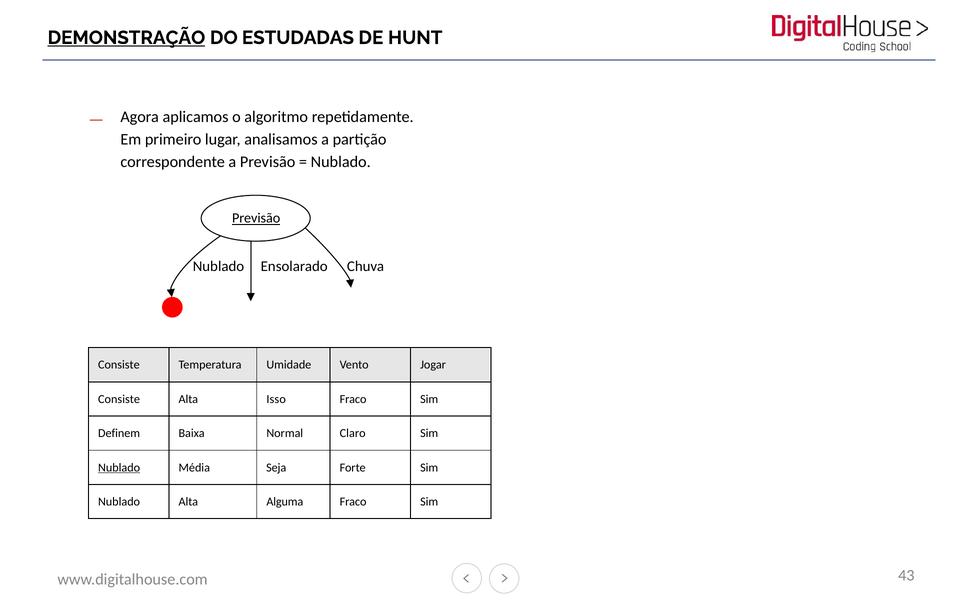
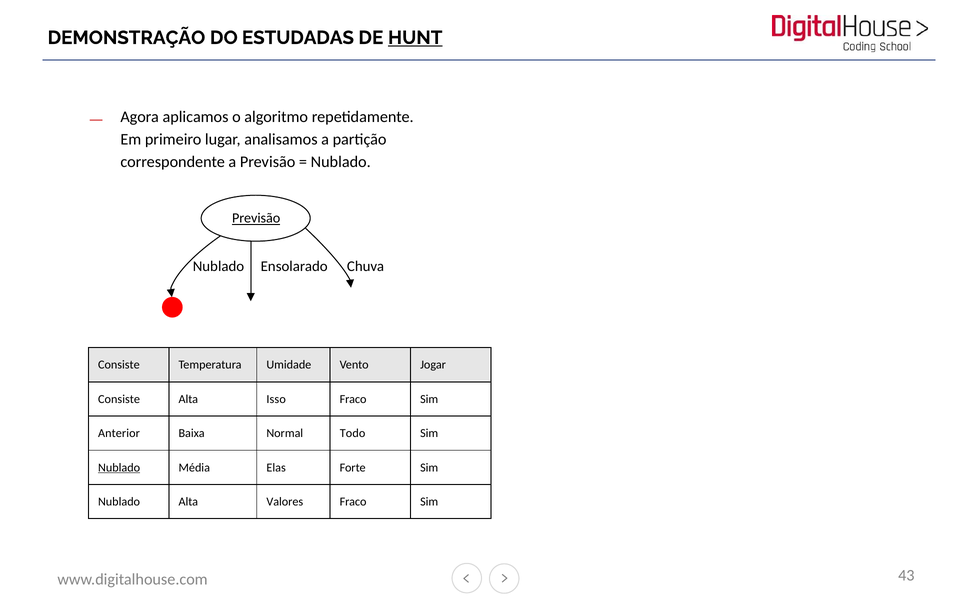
DEMONSTRAÇÃO underline: present -> none (126, 38)
HUNT underline: none -> present (415, 38)
Definem: Definem -> Anterior (119, 433)
Claro: Claro -> Todo (353, 433)
Seja: Seja -> Elas (276, 468)
Alguma: Alguma -> Valores (285, 502)
